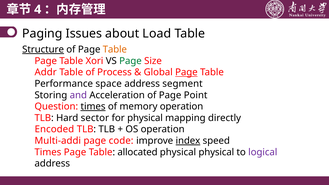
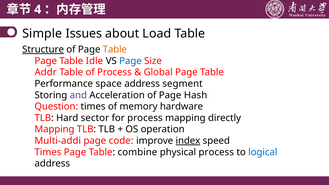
Paging: Paging -> Simple (42, 34)
Xori: Xori -> Idle (94, 61)
Page colour: green -> blue (130, 61)
Page underline: present -> none (186, 72)
Point: Point -> Hash (196, 95)
times underline: present -> none (93, 107)
memory operation: operation -> hardware (181, 107)
for physical: physical -> process (145, 118)
Encoded: Encoded -> Mapping (54, 129)
allocated: allocated -> combine (137, 152)
physical physical: physical -> process (216, 152)
logical colour: purple -> blue (263, 152)
